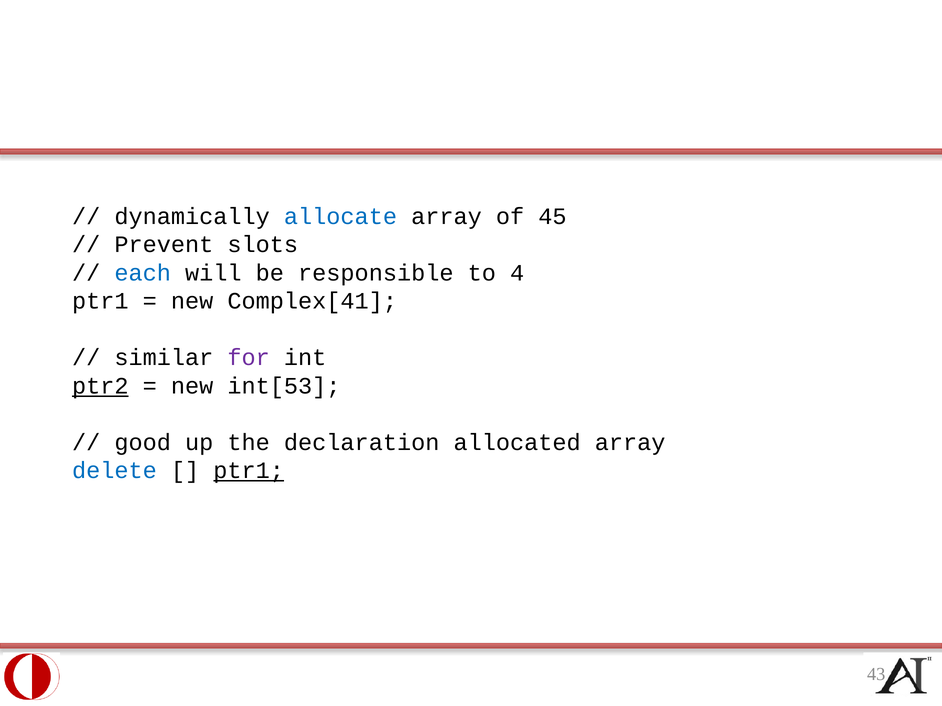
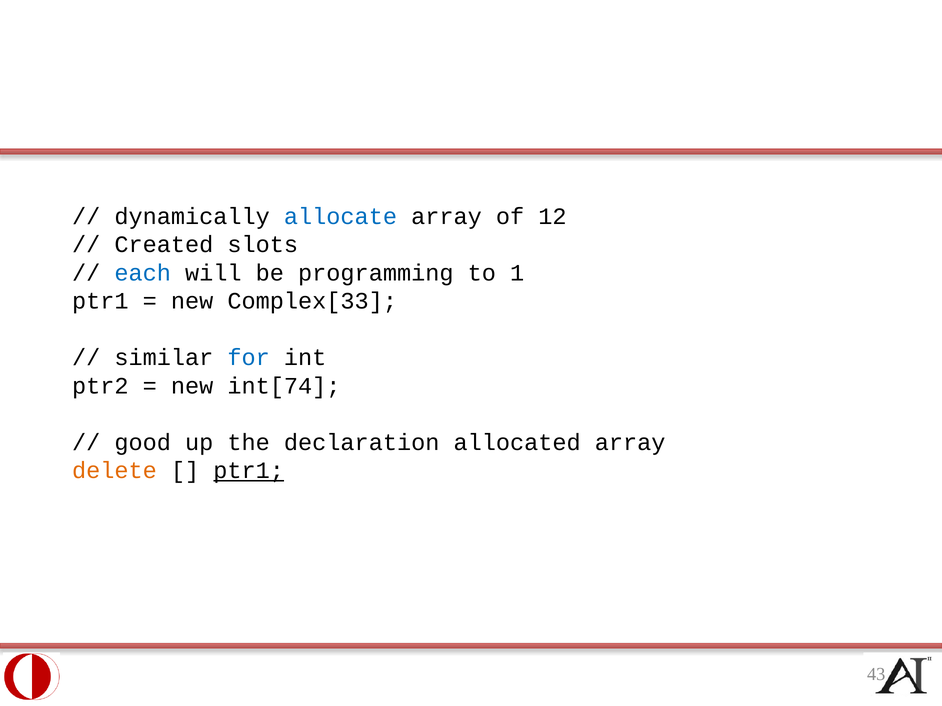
45: 45 -> 12 (552, 217)
Prevent: Prevent -> Created (164, 245)
responsible: responsible -> programming (376, 273)
4: 4 -> 1 (517, 273)
Complex[41: Complex[41 -> Complex[33 (312, 301)
for colour: purple -> blue (249, 358)
ptr2 underline: present -> none (100, 386)
int[53: int[53 -> int[74 (284, 386)
delete colour: blue -> orange (114, 471)
